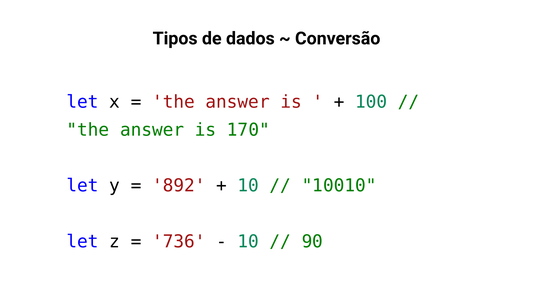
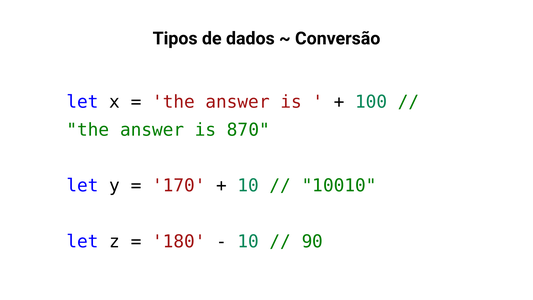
170: 170 -> 870 (248, 130)
892: 892 -> 170 (179, 186)
736: 736 -> 180 (179, 241)
